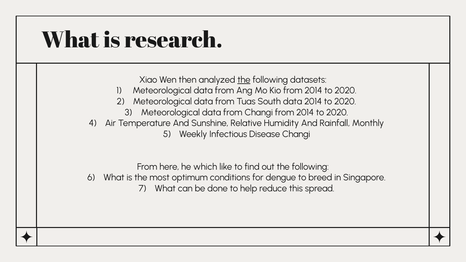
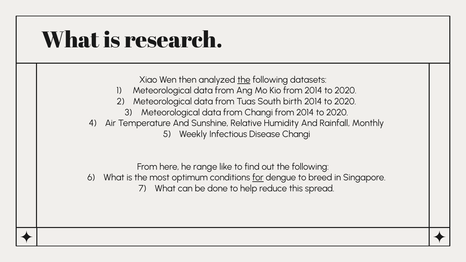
South data: data -> birth (293, 102)
which: which -> range (205, 167)
for underline: none -> present (258, 178)
